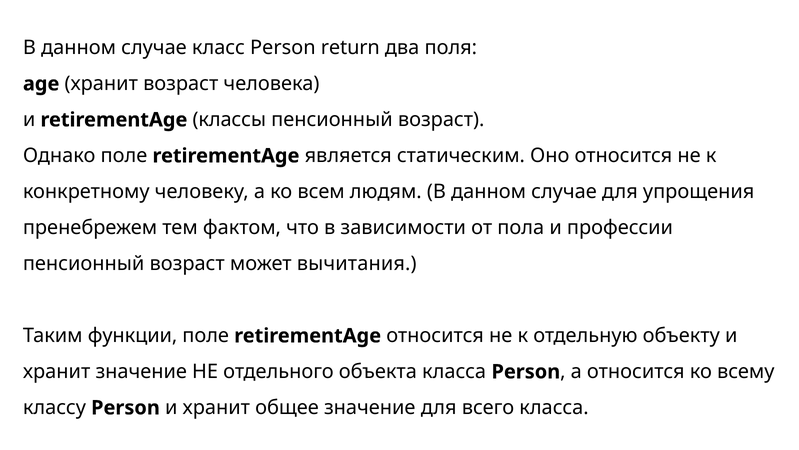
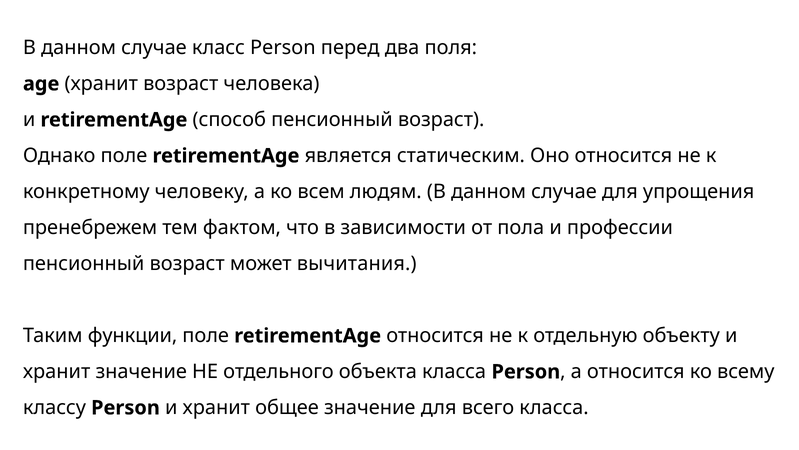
return: return -> перед (350, 48)
классы: классы -> способ (229, 120)
